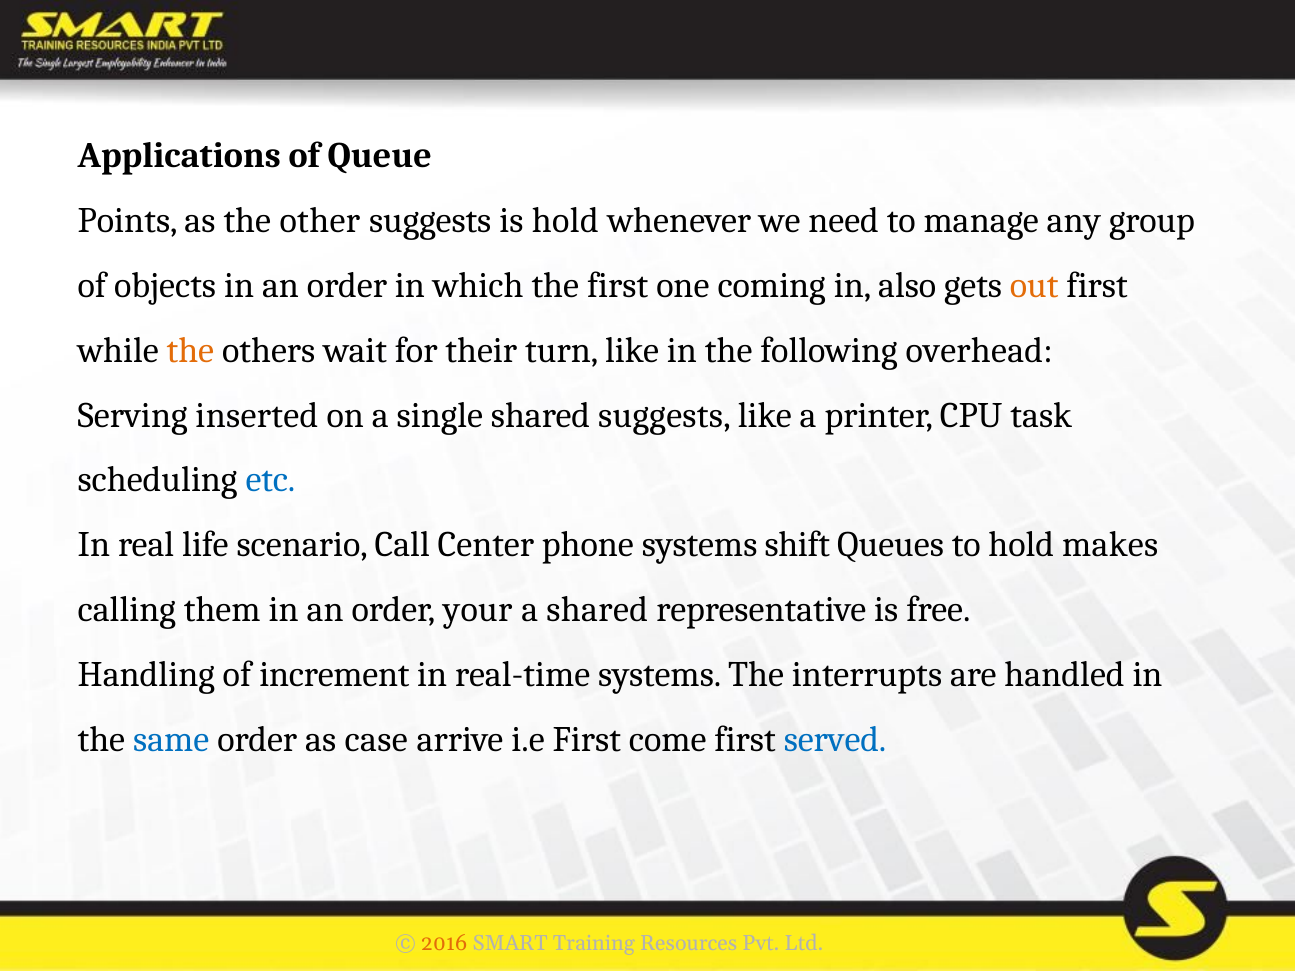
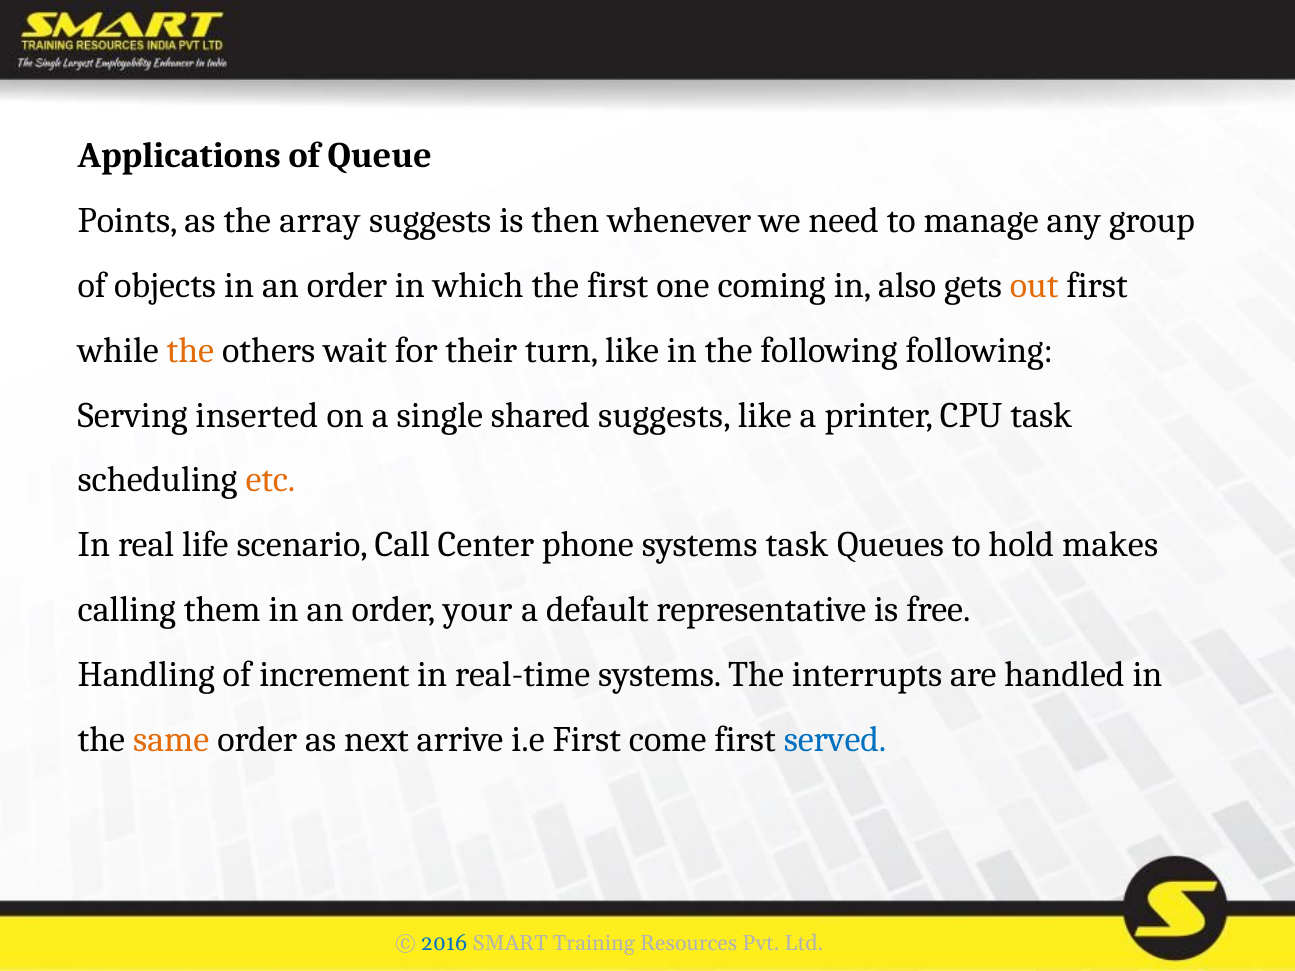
other: other -> array (320, 221)
is hold: hold -> then (565, 221)
following overhead: overhead -> following (979, 350)
etc colour: blue -> orange (270, 480)
systems shift: shift -> task (797, 545)
a shared: shared -> default (597, 610)
same colour: blue -> orange (171, 740)
case: case -> next (376, 740)
2016 colour: orange -> blue (444, 944)
